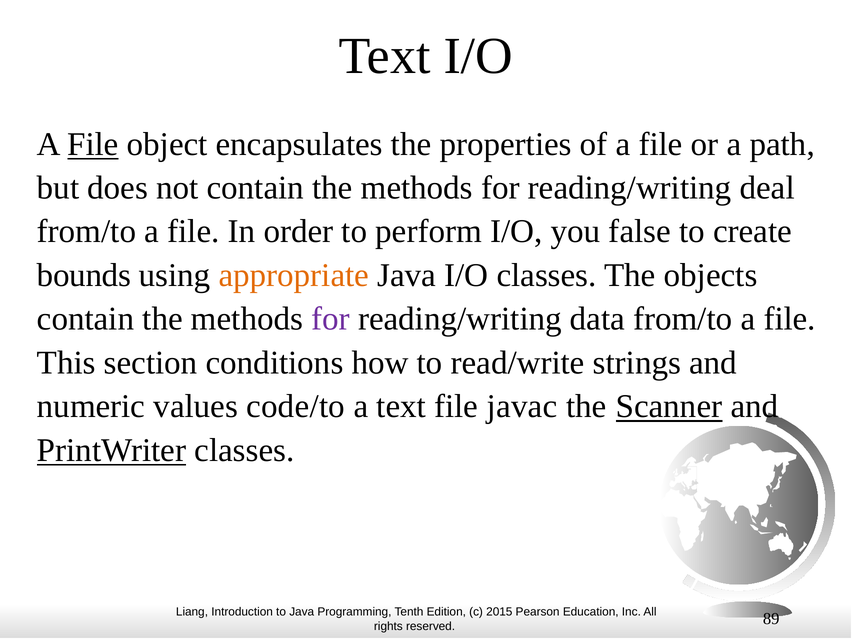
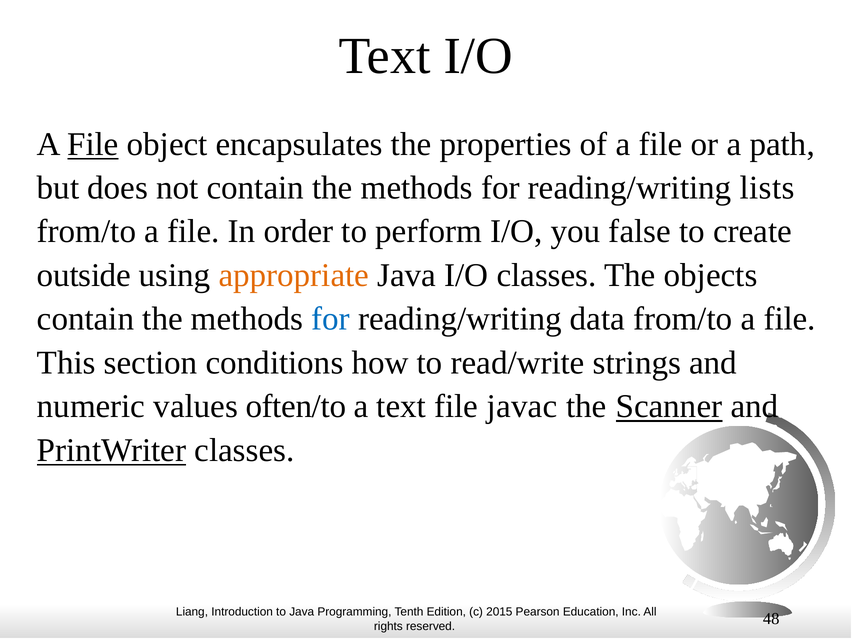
deal: deal -> lists (767, 188)
bounds: bounds -> outside (84, 275)
for colour: purple -> blue (331, 319)
code/to: code/to -> often/to (296, 407)
89: 89 -> 48 (771, 619)
